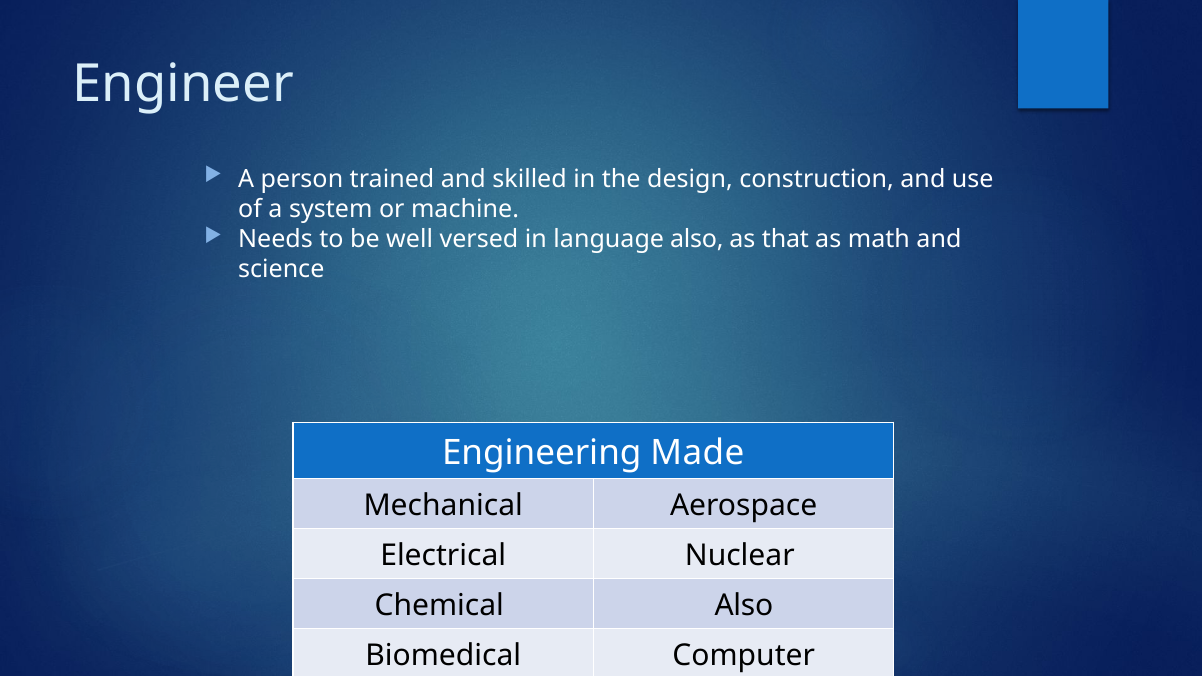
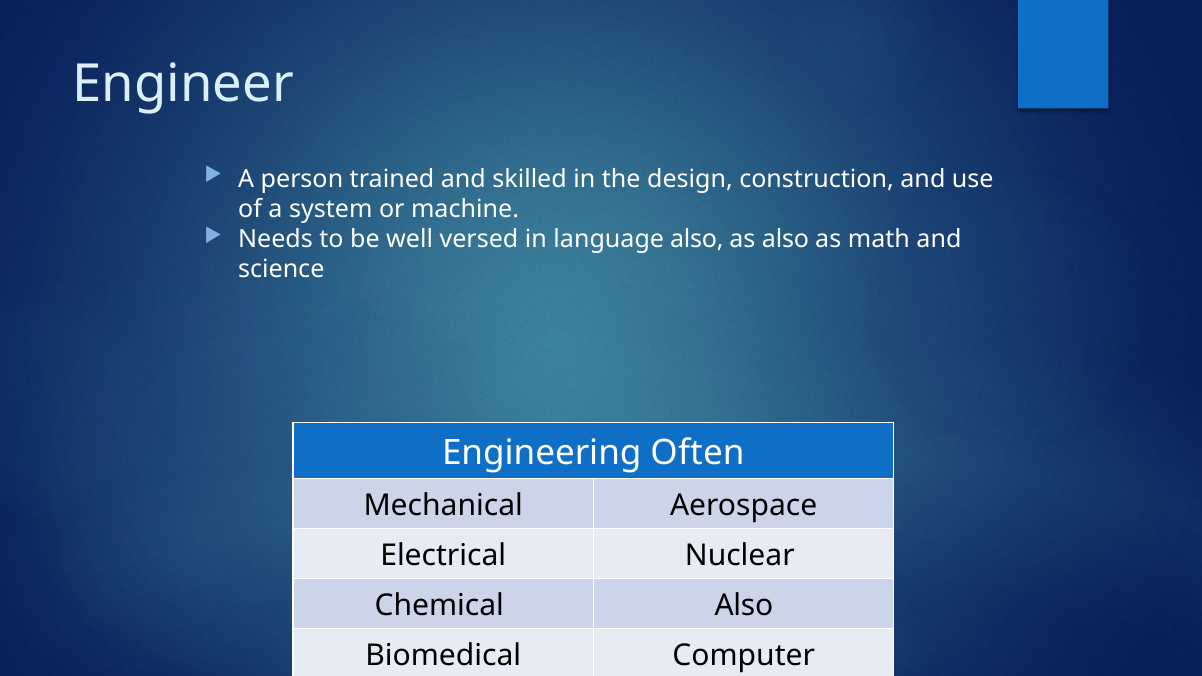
as that: that -> also (785, 239)
Made: Made -> Often (698, 453)
